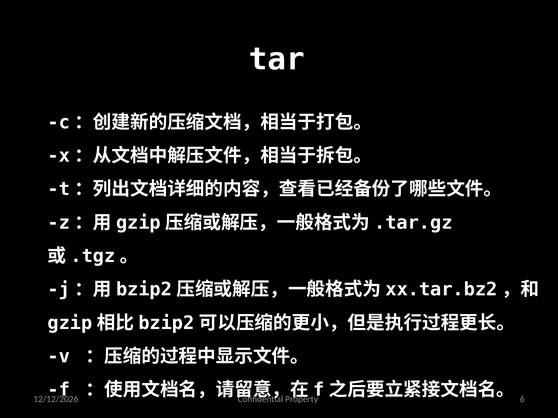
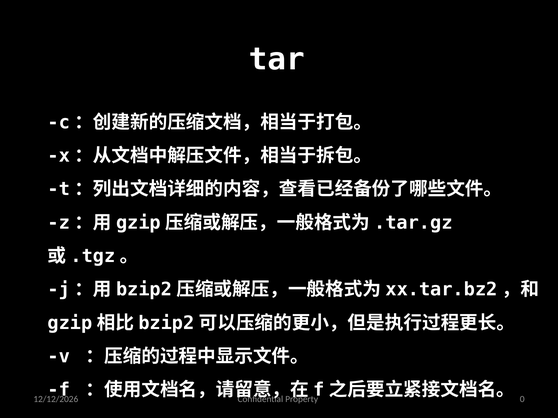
6: 6 -> 0 (522, 400)
